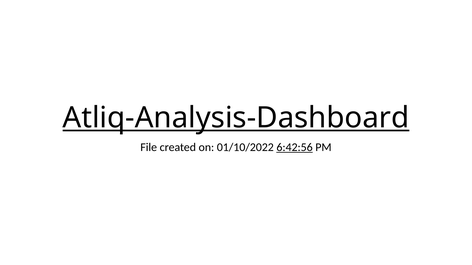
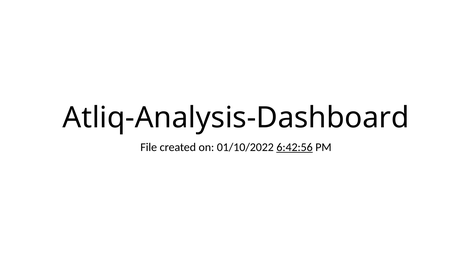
Atliq-Analysis-Dashboard underline: present -> none (236, 118)
